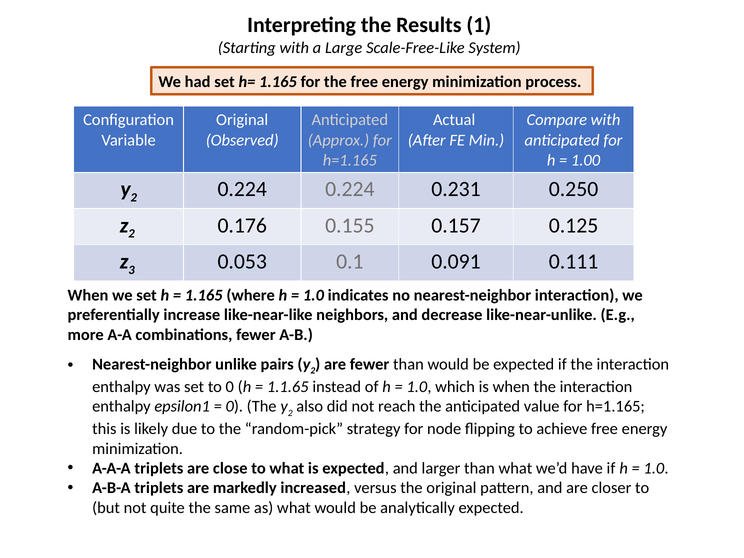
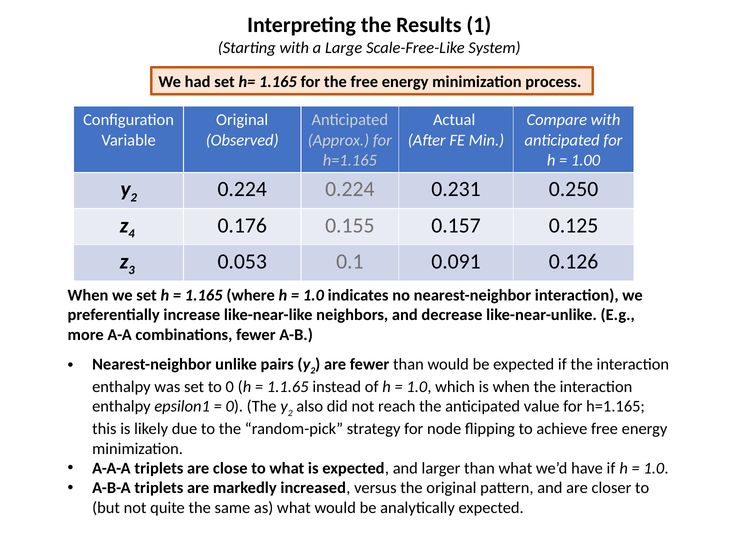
2: 2 -> 4 (132, 234)
0.111: 0.111 -> 0.126 (574, 262)
